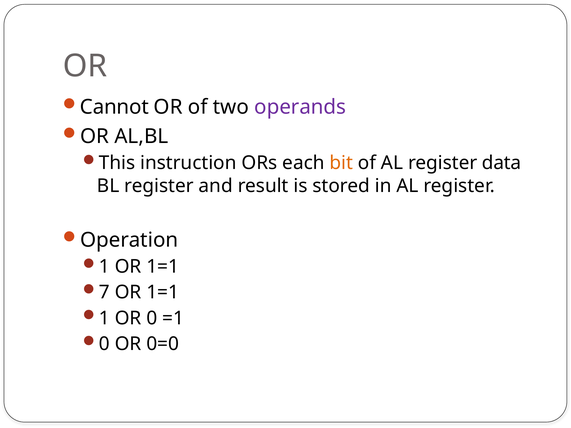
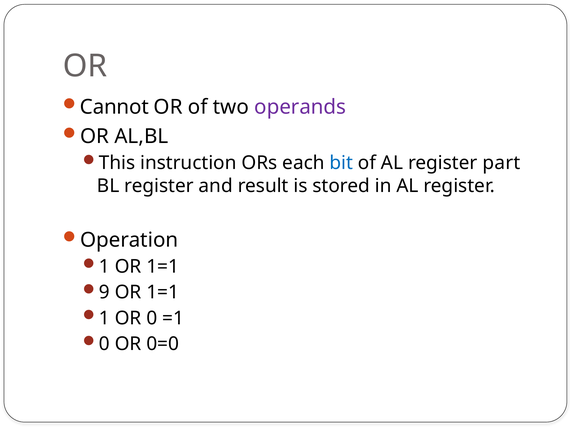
bit colour: orange -> blue (341, 163)
data: data -> part (501, 163)
7: 7 -> 9 (104, 293)
